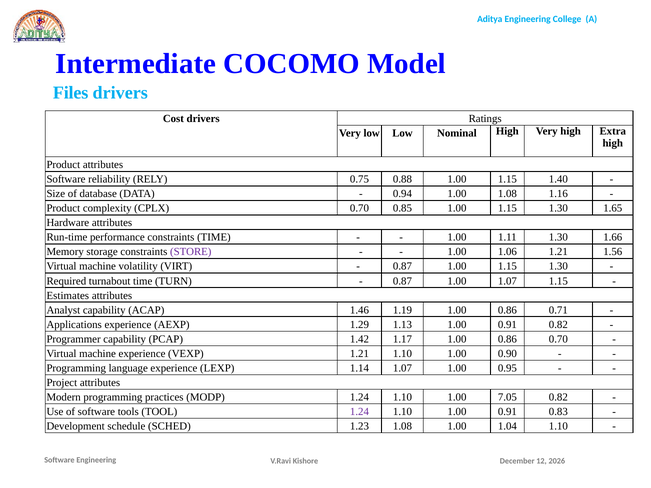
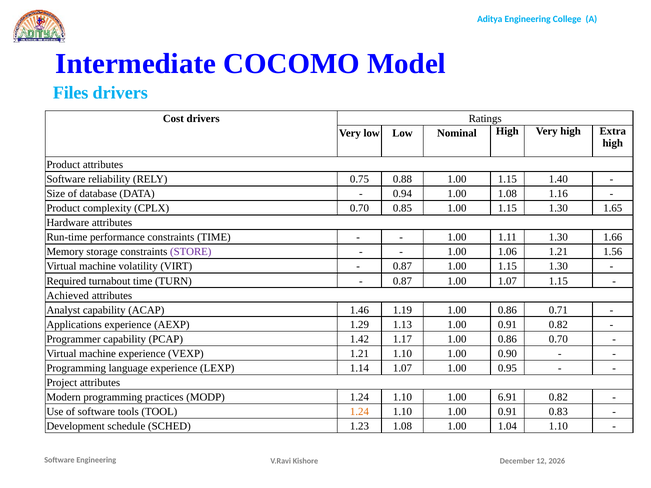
Estimates: Estimates -> Achieved (68, 296)
7.05: 7.05 -> 6.91 (507, 397)
1.24 colour: purple -> orange (359, 412)
